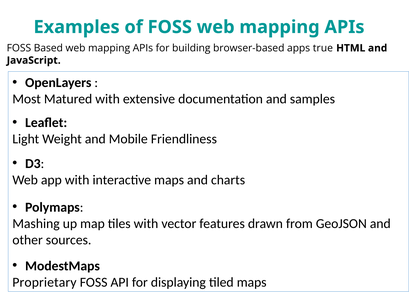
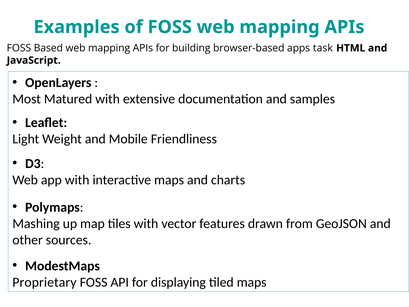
true: true -> task (323, 48)
